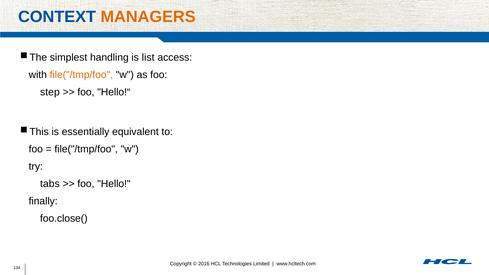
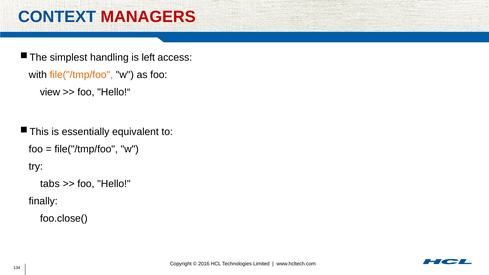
MANAGERS colour: orange -> red (148, 17)
list: list -> left (148, 58)
step: step -> view (50, 92)
